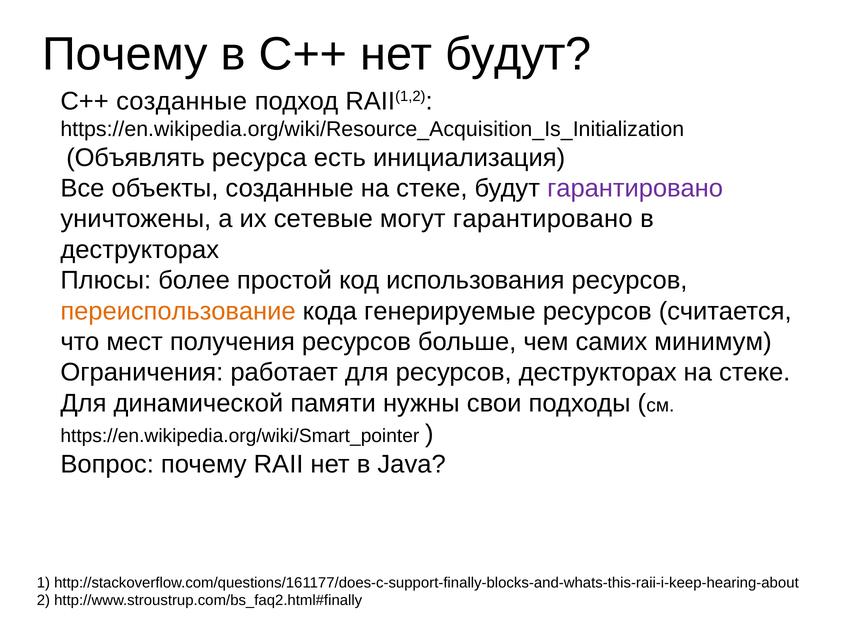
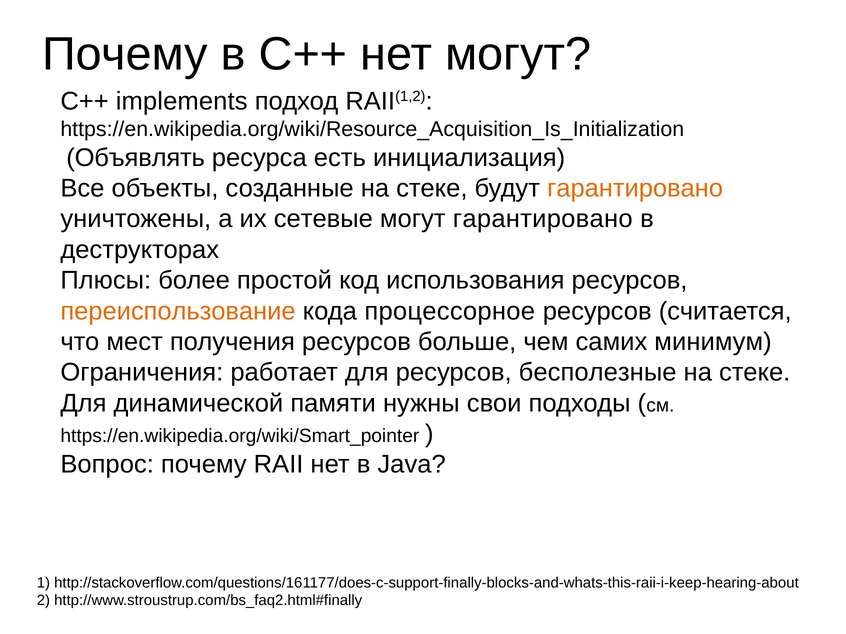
нет будут: будут -> могут (518, 54)
C++ созданные: созданные -> implements (182, 102)
гарантировано colour: purple -> orange (635, 189)
генерируемые: генерируемые -> процессорное (450, 311)
ресурсов деструкторах: деструкторах -> бесполезные (598, 373)
